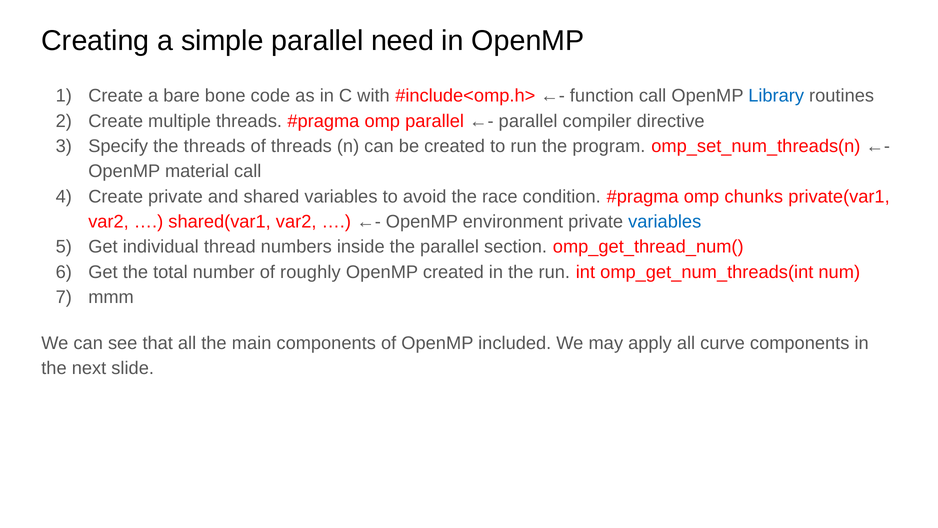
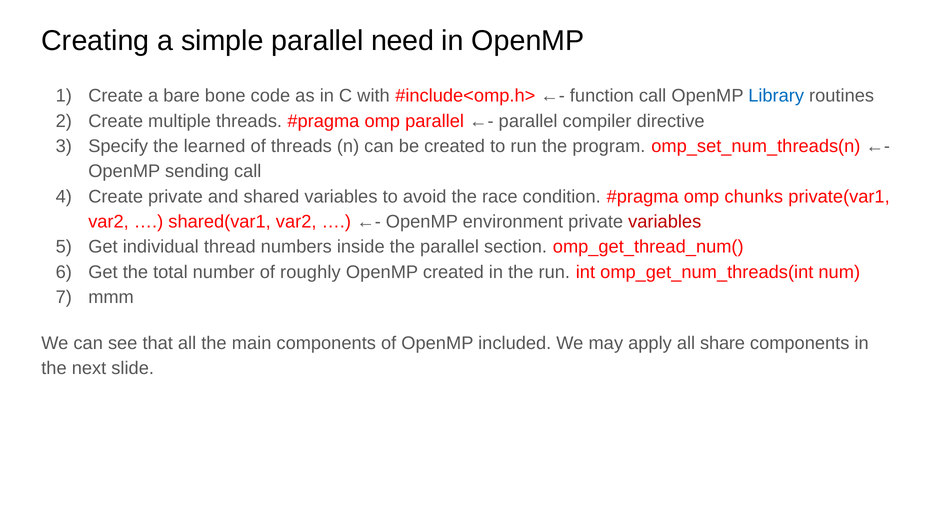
the threads: threads -> learned (215, 146)
material: material -> sending (197, 171)
variables colour: blue -> red (665, 222)
curve: curve -> share (723, 343)
